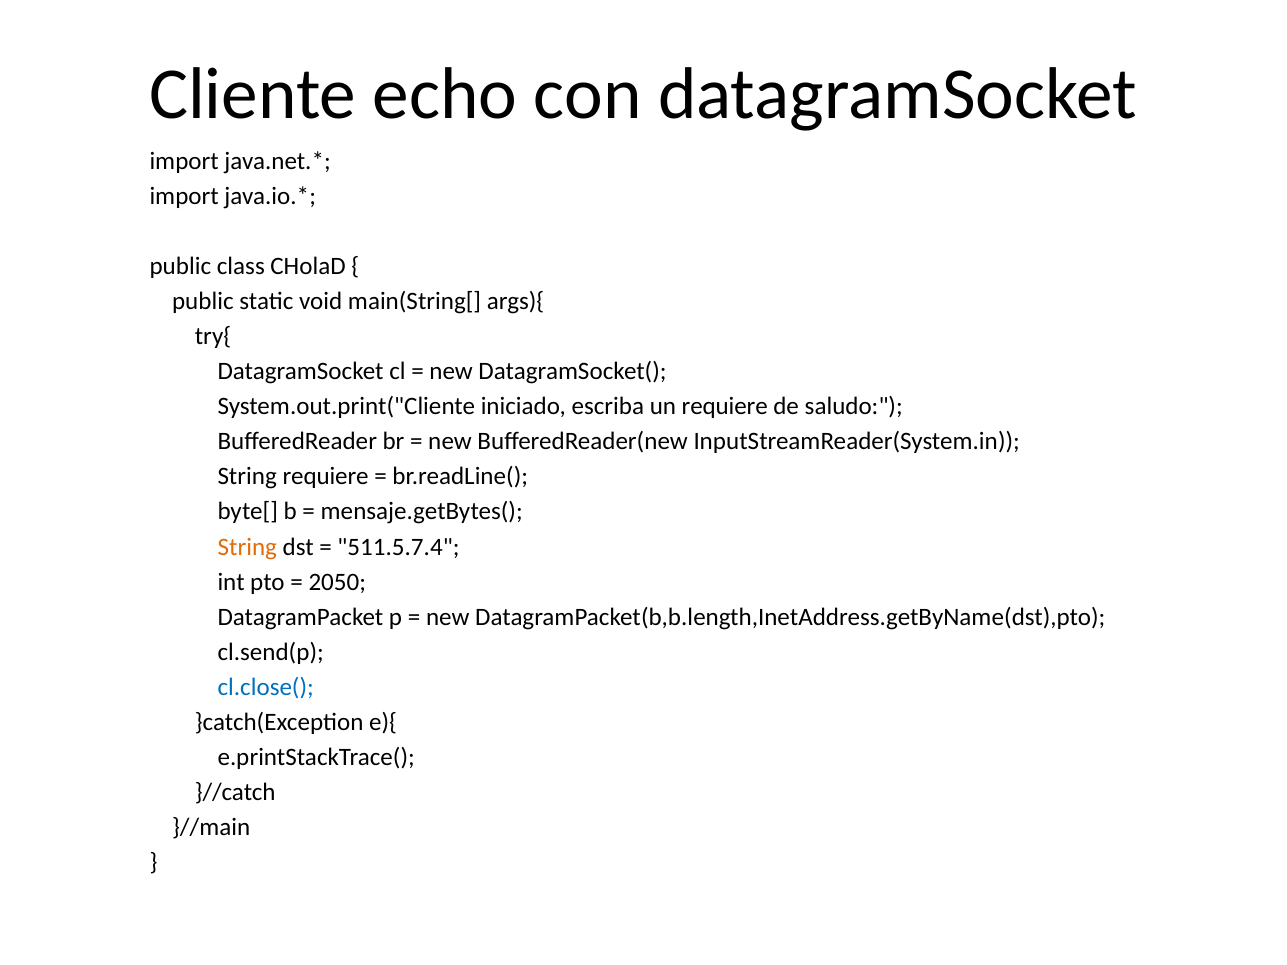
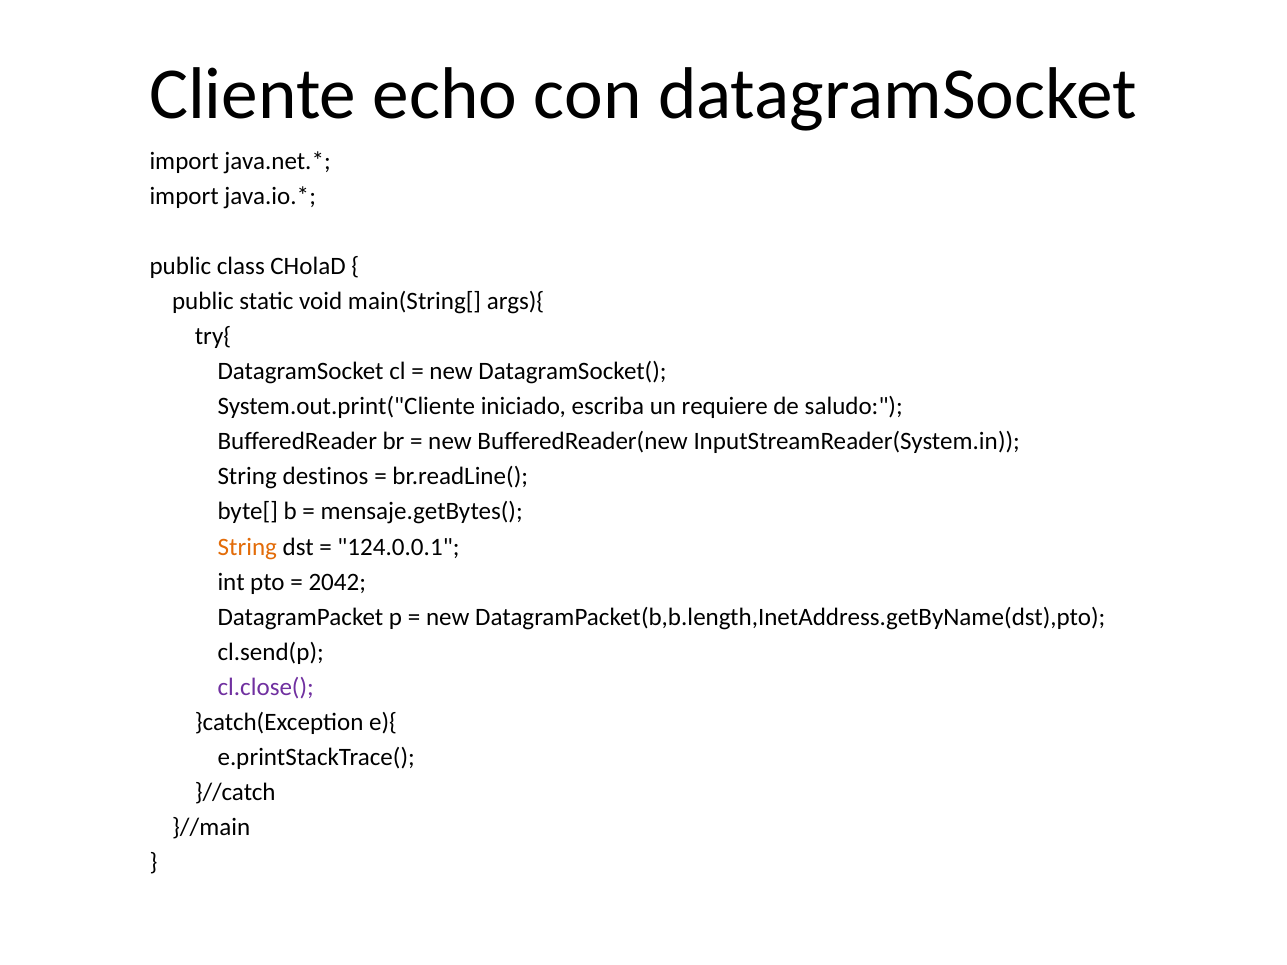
String requiere: requiere -> destinos (326, 477)
511.5.7.4: 511.5.7.4 -> 124.0.0.1 (398, 547)
2050: 2050 -> 2042 (337, 582)
cl.close( colour: blue -> purple (266, 687)
